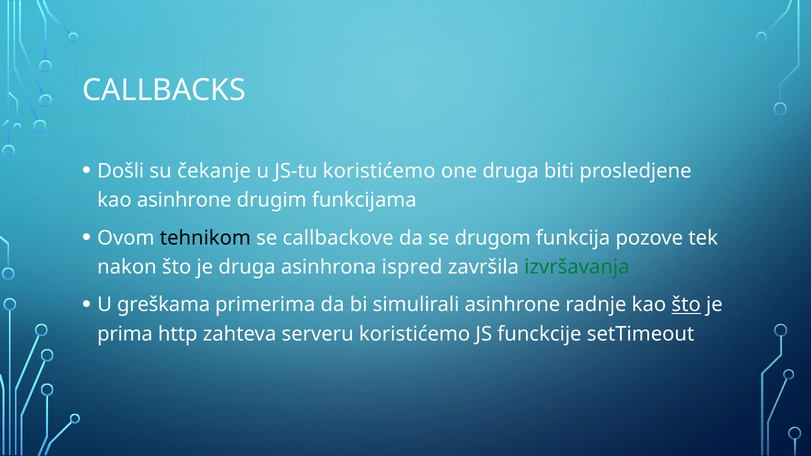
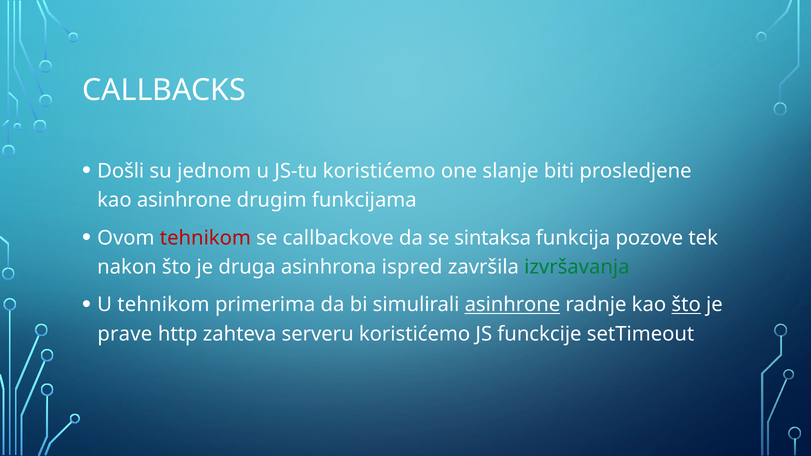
čekanje: čekanje -> jednom (214, 171)
one druga: druga -> slanje (510, 171)
tehnikom colour: black -> red (205, 238)
drugom: drugom -> sintaksa (493, 238)
U greškama: greškama -> tehnikom (163, 305)
asinhrone underline: none -> present (512, 305)
prima: prima -> prave (125, 334)
